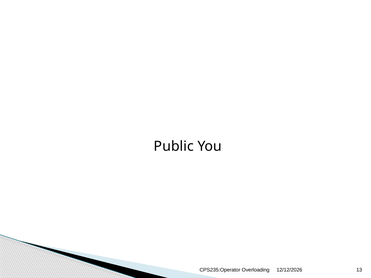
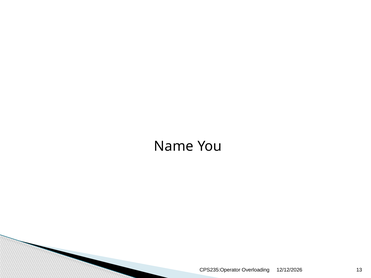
Public: Public -> Name (174, 146)
